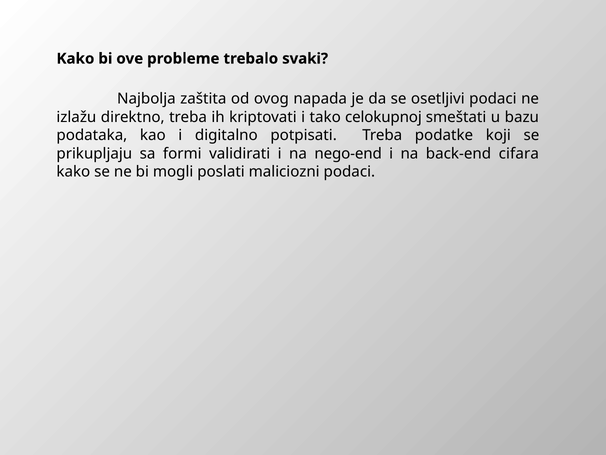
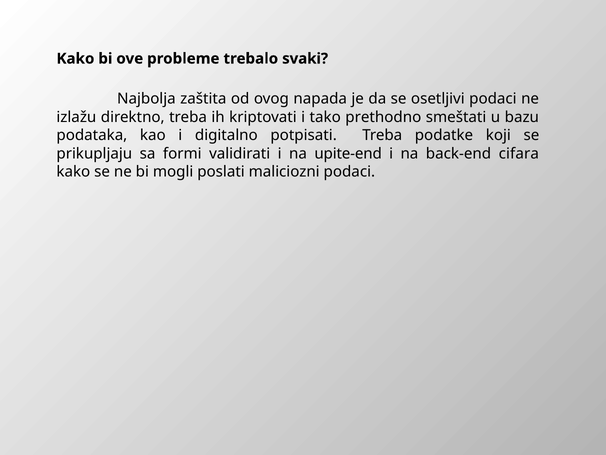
celokupnoj: celokupnoj -> prethodno (383, 117)
nego-end: nego-end -> upite-end (348, 154)
